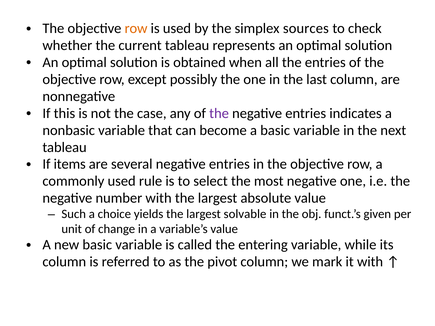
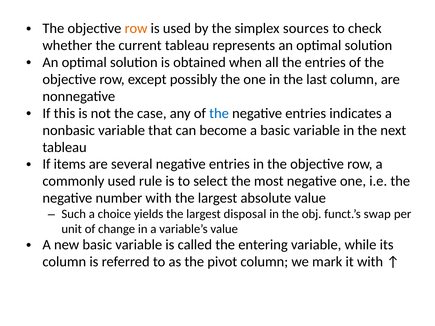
the colour: purple -> blue (219, 113)
solvable: solvable -> disposal (245, 214)
given: given -> swap (377, 214)
